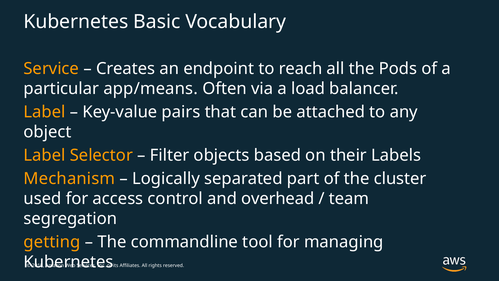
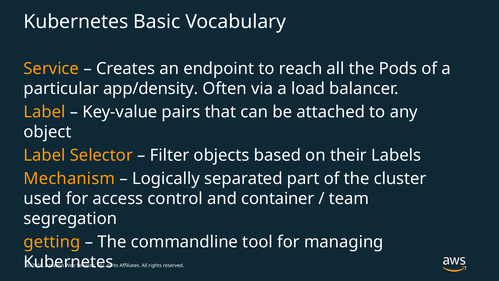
app/means: app/means -> app/density (151, 89)
overhead: overhead -> container (278, 198)
